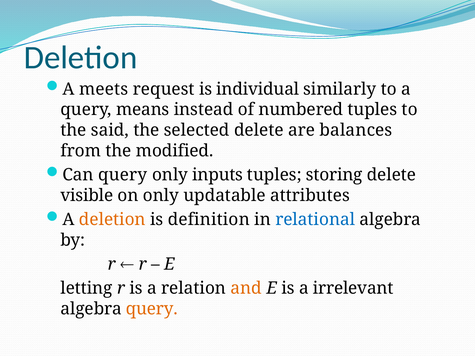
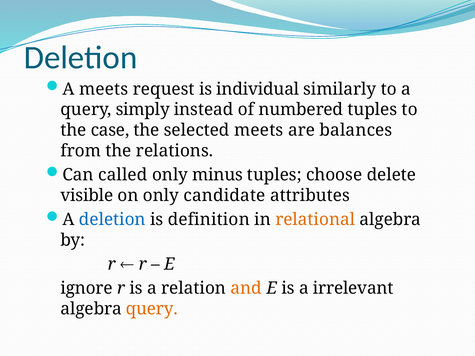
means: means -> simply (143, 110)
said: said -> case (110, 130)
selected delete: delete -> meets (259, 130)
modified: modified -> relations (175, 151)
Can query: query -> called (123, 175)
inputs: inputs -> minus (218, 175)
storing: storing -> choose (334, 175)
updatable: updatable -> candidate (224, 196)
deletion colour: orange -> blue (112, 220)
relational colour: blue -> orange (315, 220)
letting: letting -> ignore (87, 288)
